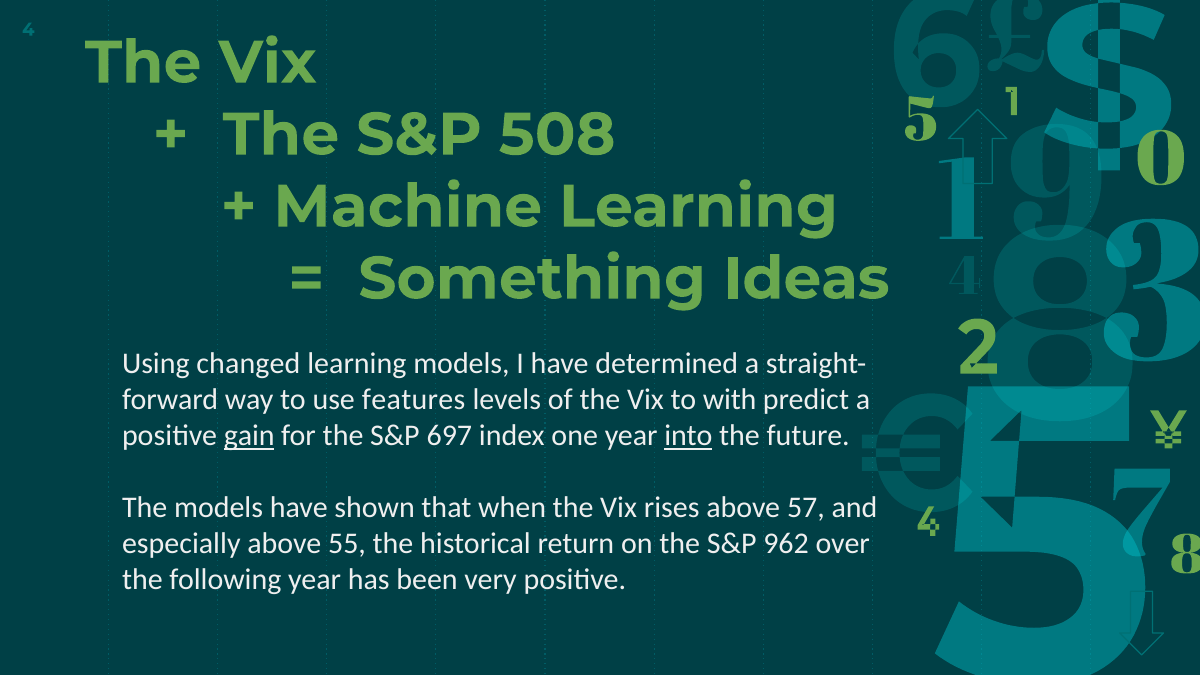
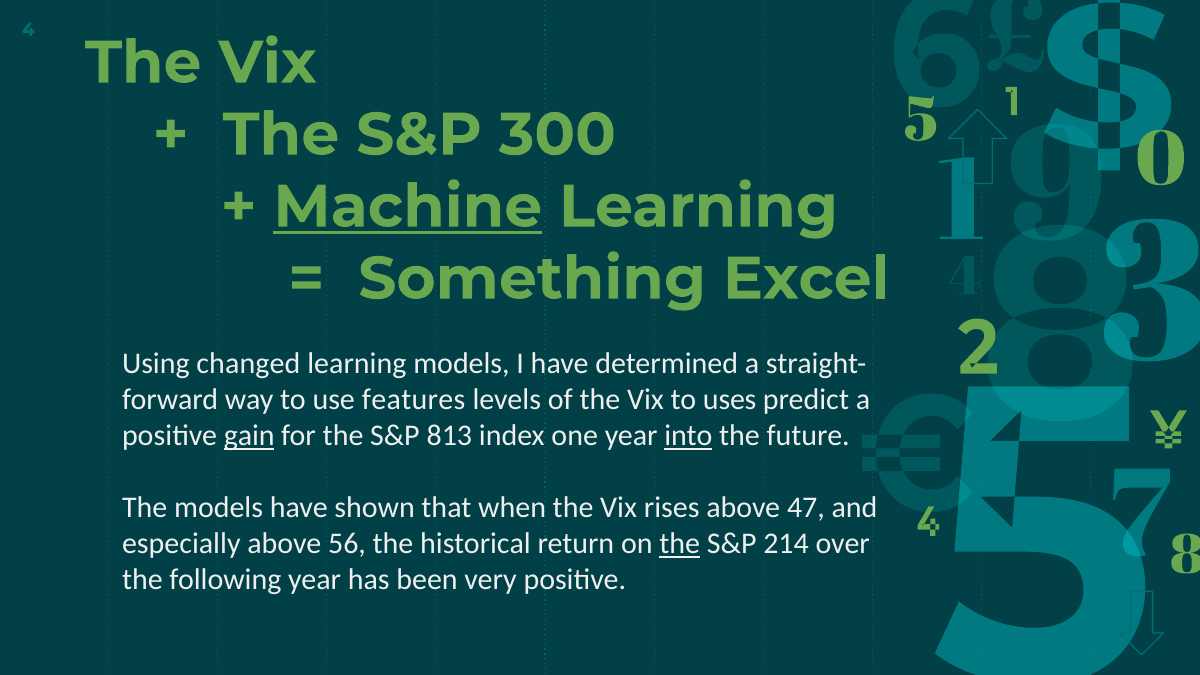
508: 508 -> 300 (557, 135)
Machine underline: none -> present (408, 207)
Ideas: Ideas -> Excel (806, 279)
with: with -> uses (730, 400)
697: 697 -> 813 (449, 436)
57: 57 -> 47 (806, 508)
55: 55 -> 56 (347, 544)
the underline: none -> present (680, 544)
962: 962 -> 214 (786, 544)
